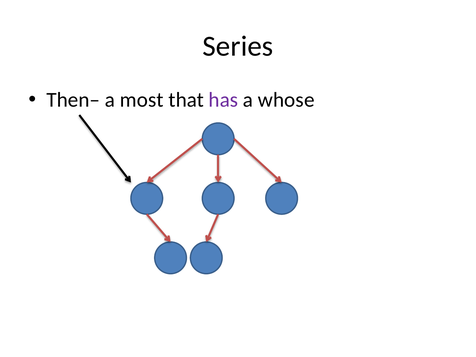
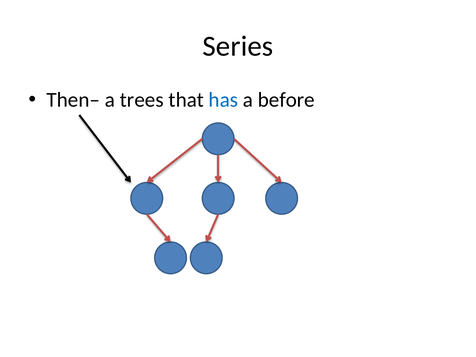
most: most -> trees (142, 100)
has colour: purple -> blue (223, 100)
whose: whose -> before (286, 100)
